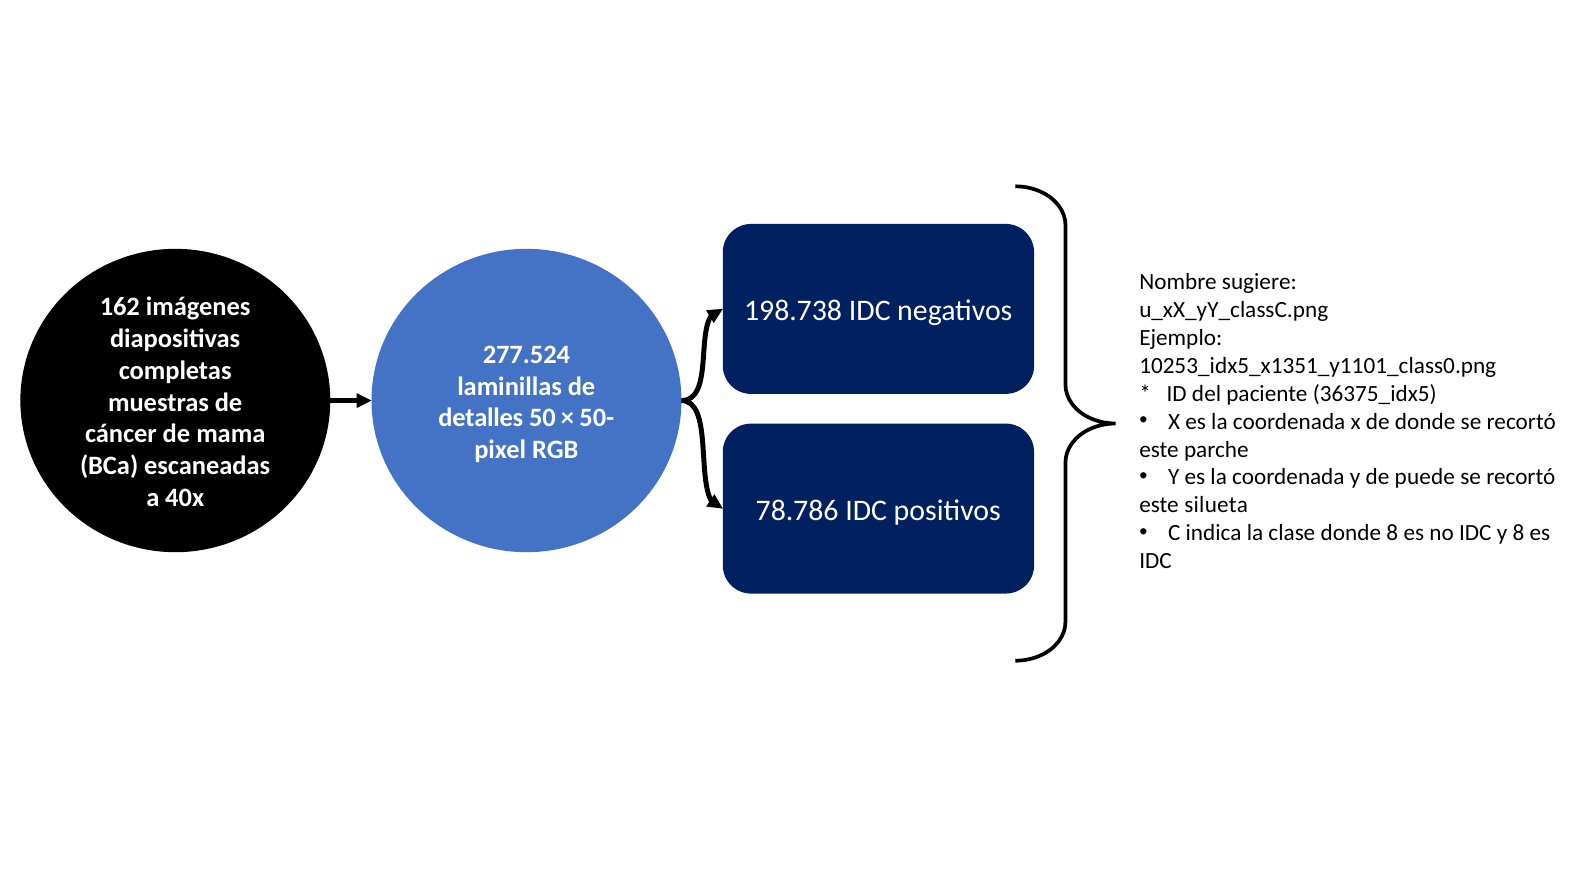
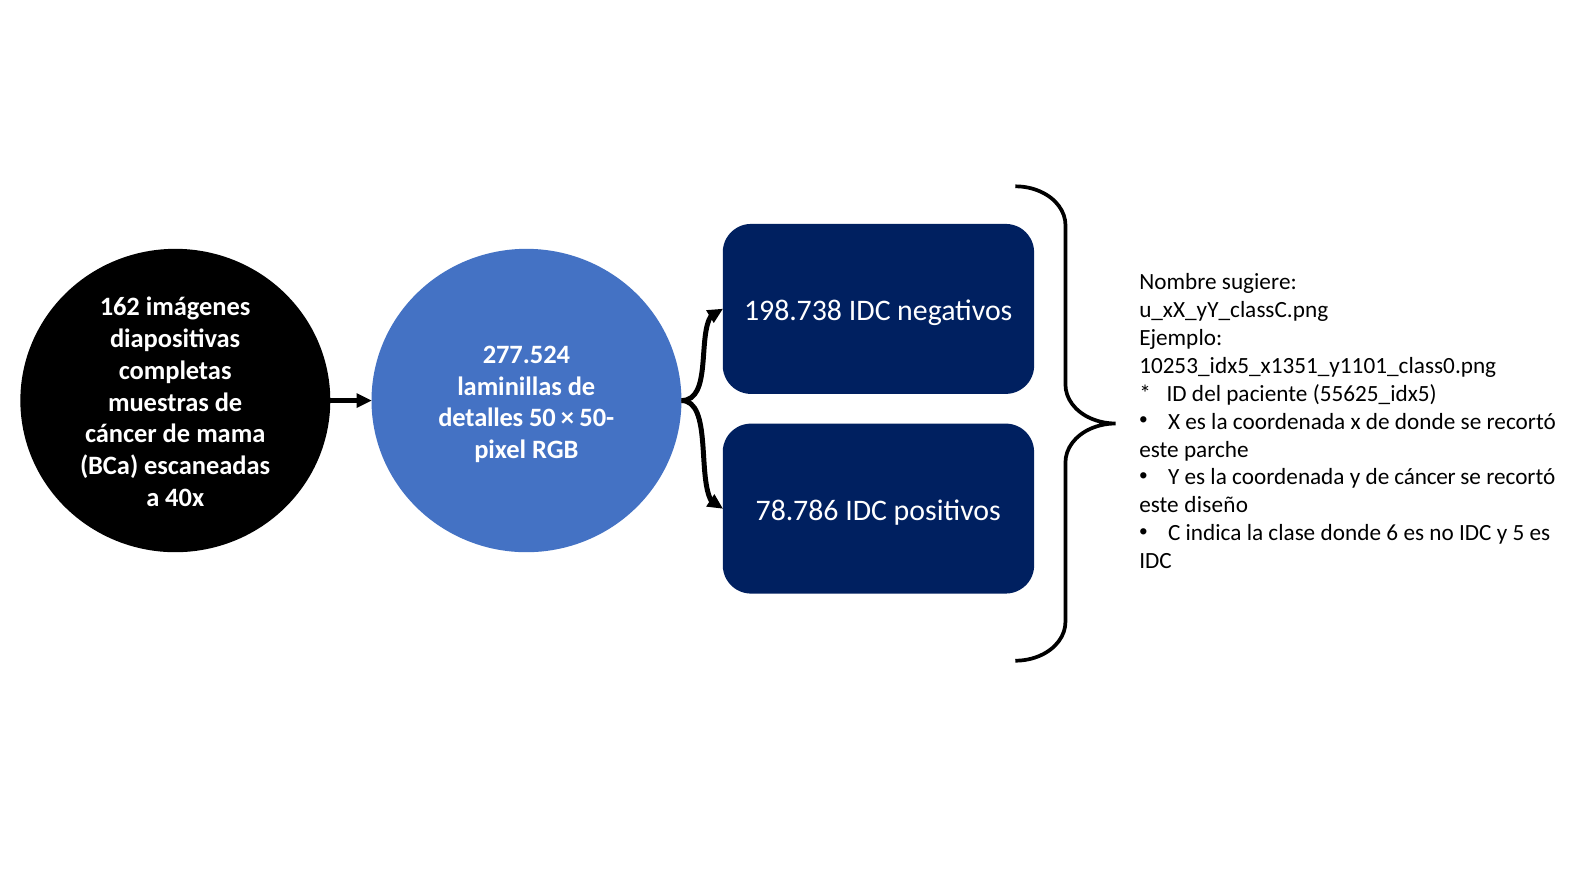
36375_idx5: 36375_idx5 -> 55625_idx5 (1375, 394)
y de puede: puede -> cáncer (1425, 477)
silueta: silueta -> diseño (1216, 505)
donde 8: 8 -> 6 (1392, 533)
y 8: 8 -> 5 (1518, 533)
